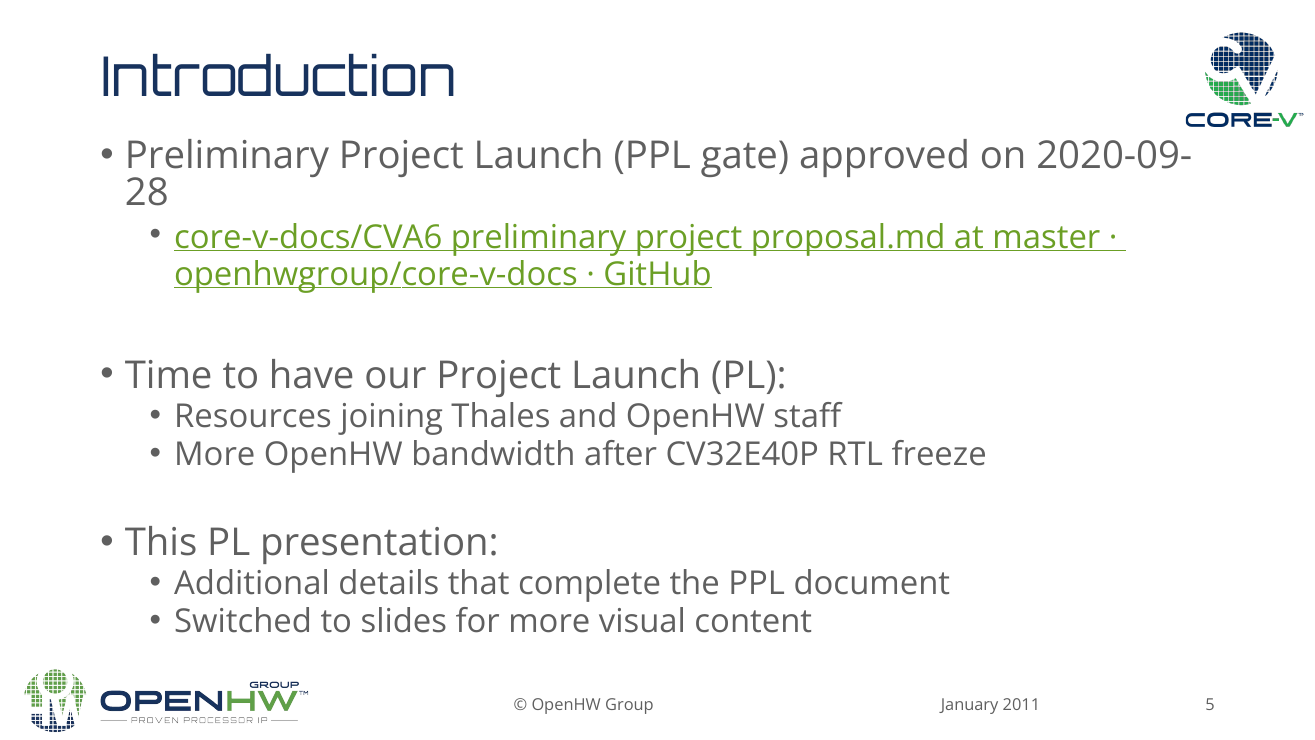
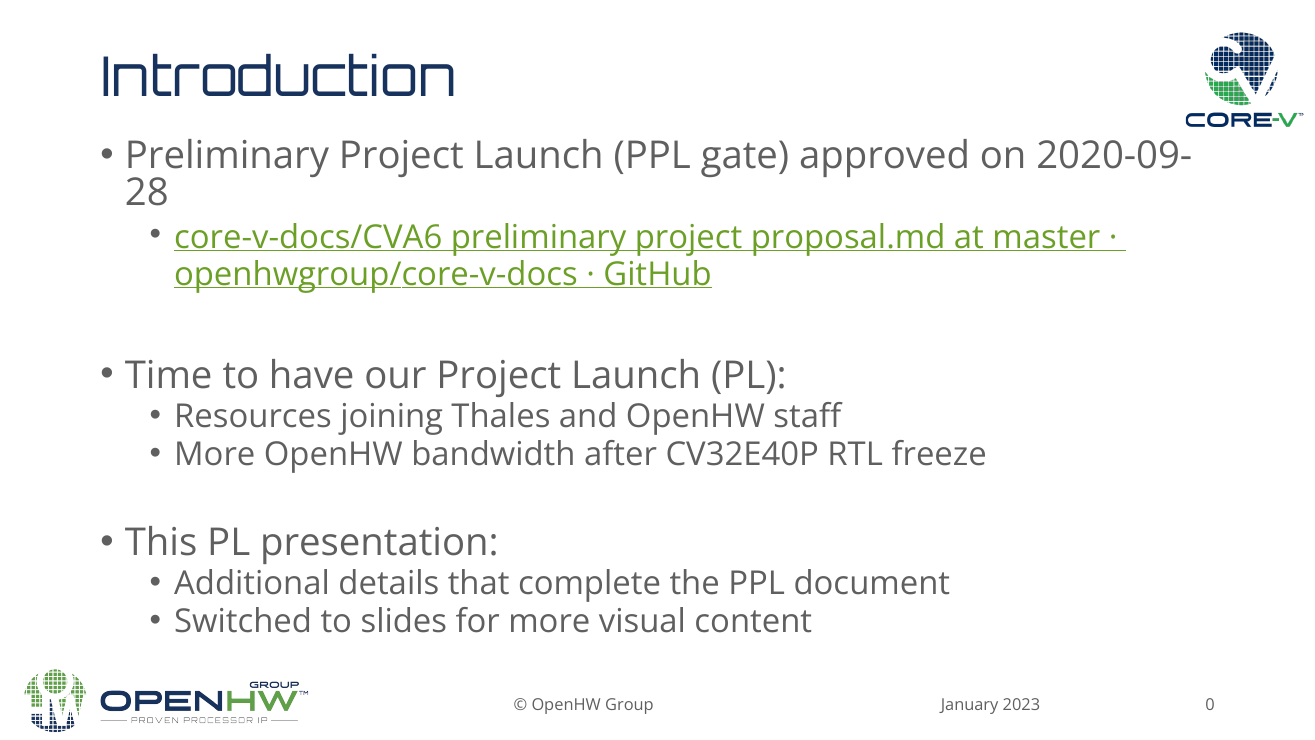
5: 5 -> 0 (1210, 705)
2011: 2011 -> 2023 (1021, 705)
